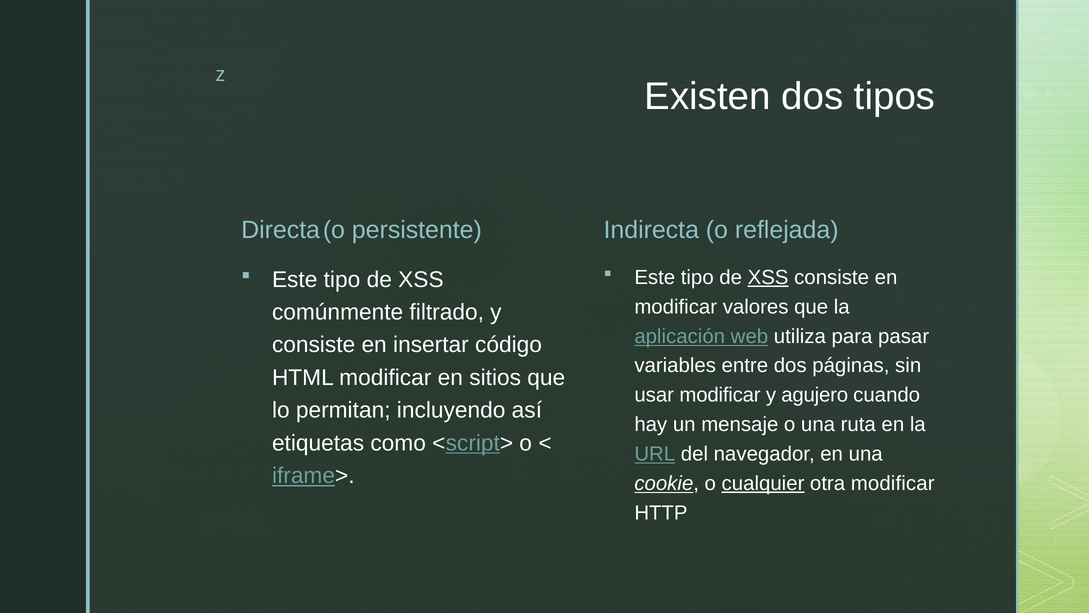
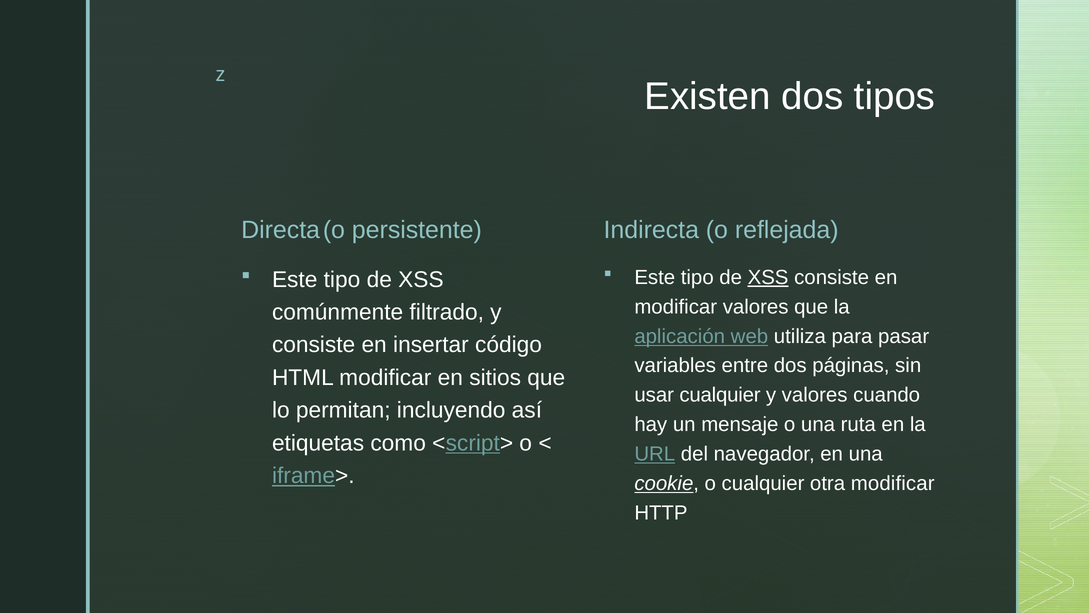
usar modificar: modificar -> cualquier (720, 395)
y agujero: agujero -> valores (815, 395)
cualquier underline: present -> none (763, 483)
